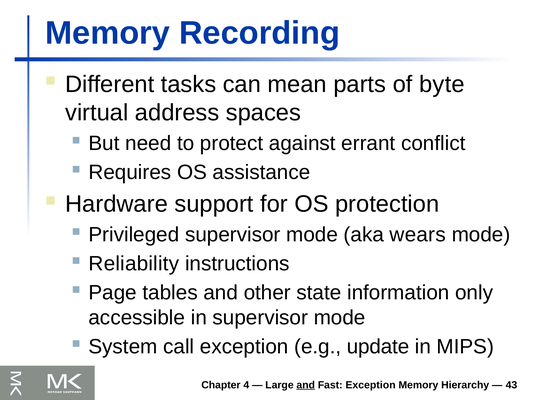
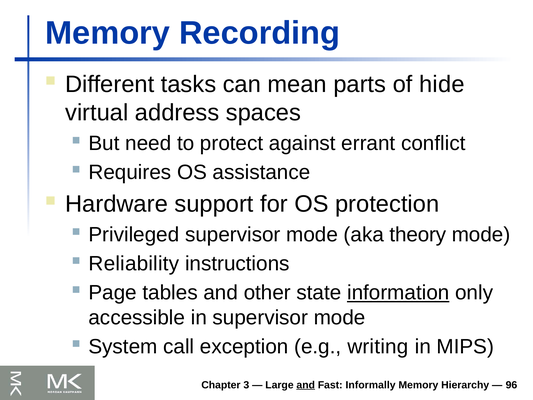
byte: byte -> hide (442, 84)
wears: wears -> theory (418, 234)
information underline: none -> present (398, 293)
update: update -> writing (378, 346)
4: 4 -> 3 (246, 385)
Fast Exception: Exception -> Informally (371, 385)
43: 43 -> 96 (511, 385)
